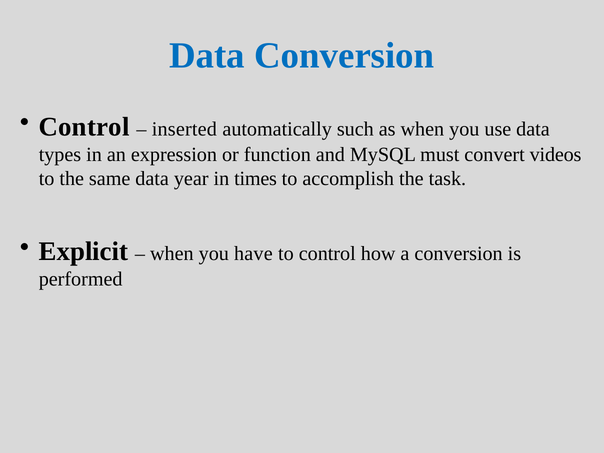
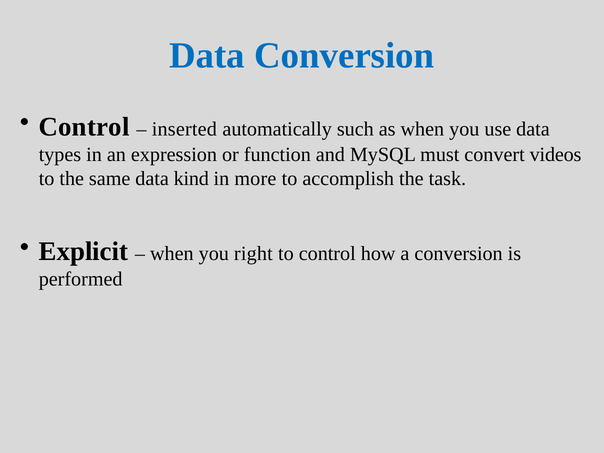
year: year -> kind (191, 179)
times: times -> more (255, 179)
have: have -> right (253, 254)
